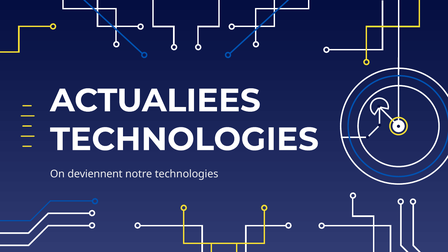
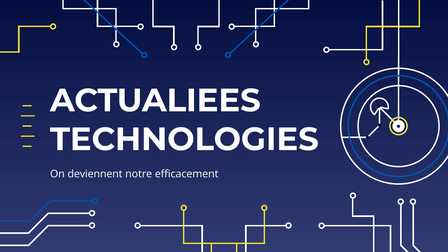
notre technologies: technologies -> efficacement (187, 174)
